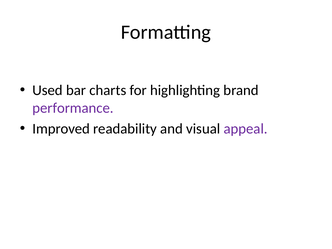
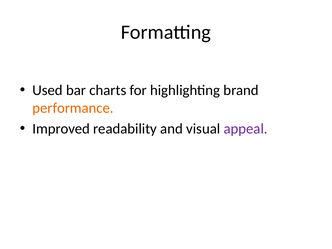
performance colour: purple -> orange (73, 108)
